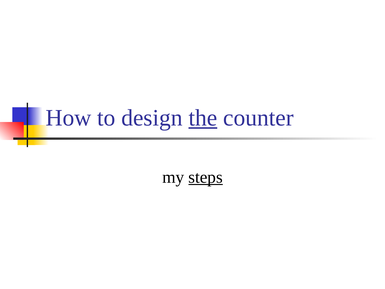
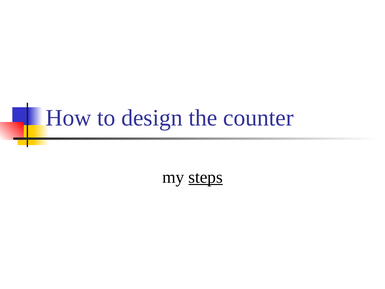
the underline: present -> none (203, 118)
